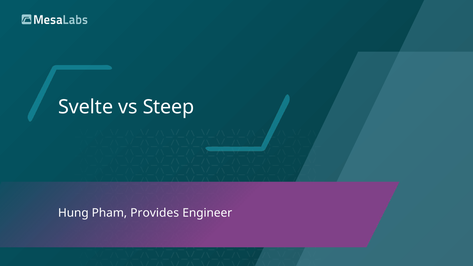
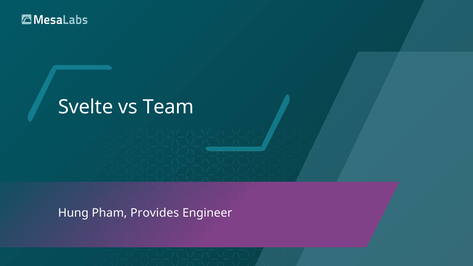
Steep: Steep -> Team (168, 107)
